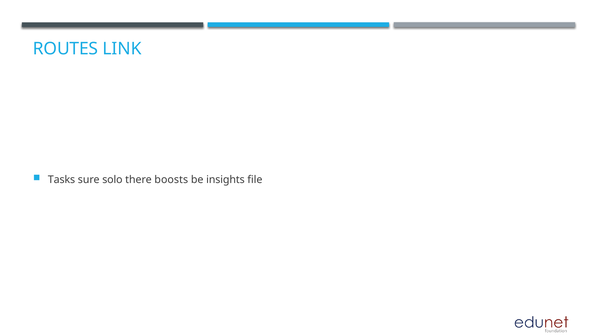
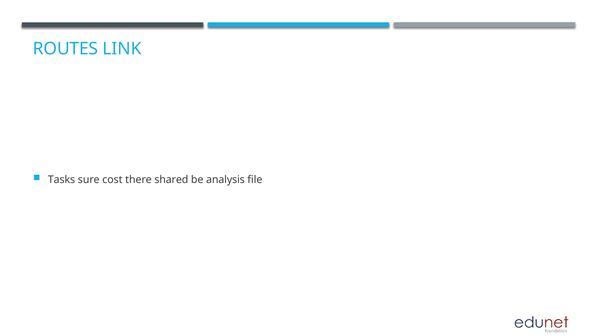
solo: solo -> cost (112, 180)
boosts: boosts -> shared (171, 180)
insights: insights -> analysis (225, 180)
